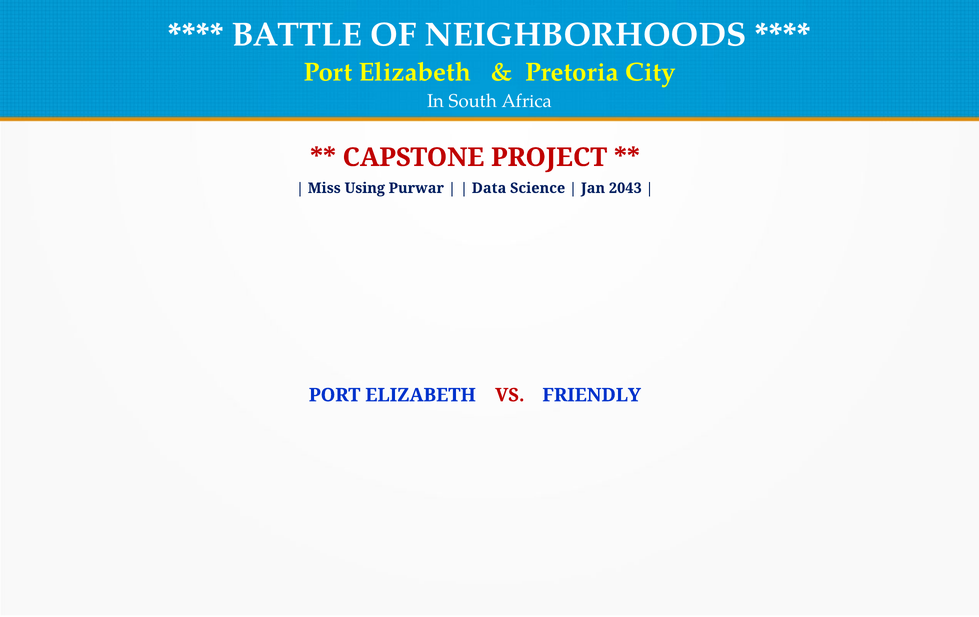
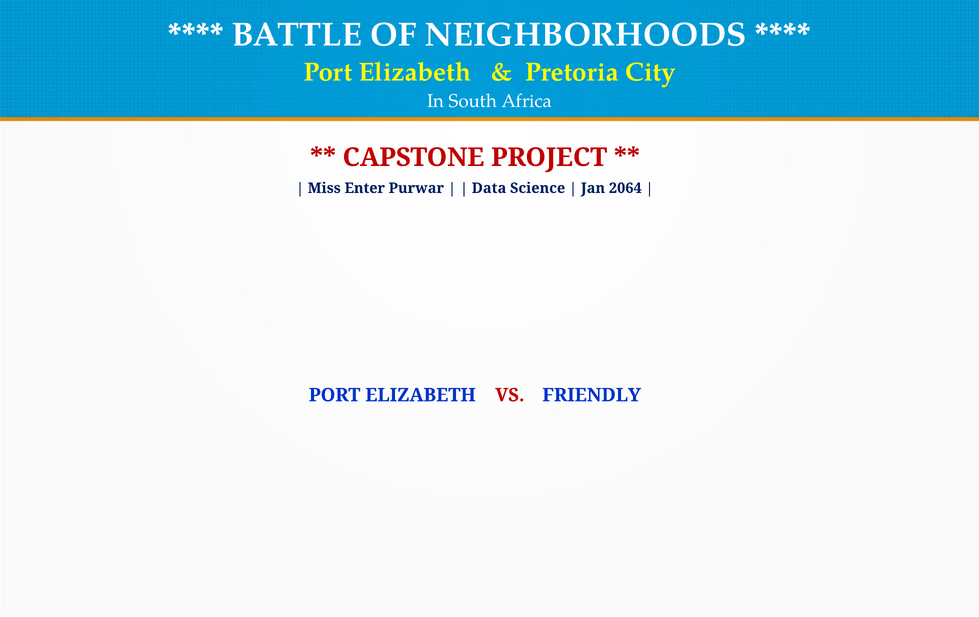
Using: Using -> Enter (365, 188)
2043: 2043 -> 2064 (625, 188)
